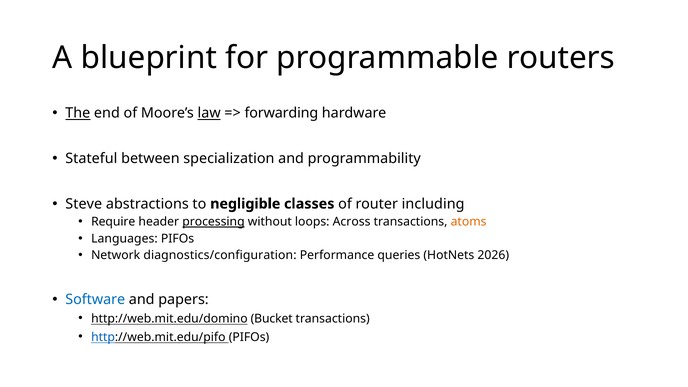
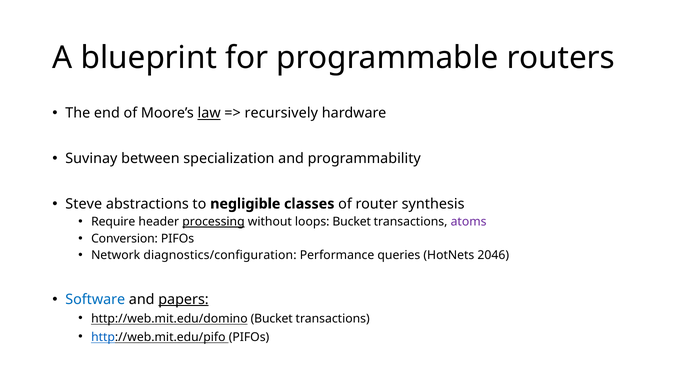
The underline: present -> none (78, 113)
forwarding: forwarding -> recursively (281, 113)
Stateful: Stateful -> Suvinay (91, 159)
including: including -> synthesis (433, 204)
loops Across: Across -> Bucket (352, 222)
atoms colour: orange -> purple (469, 222)
Languages: Languages -> Conversion (125, 238)
2026: 2026 -> 2046 (493, 255)
papers underline: none -> present (184, 299)
